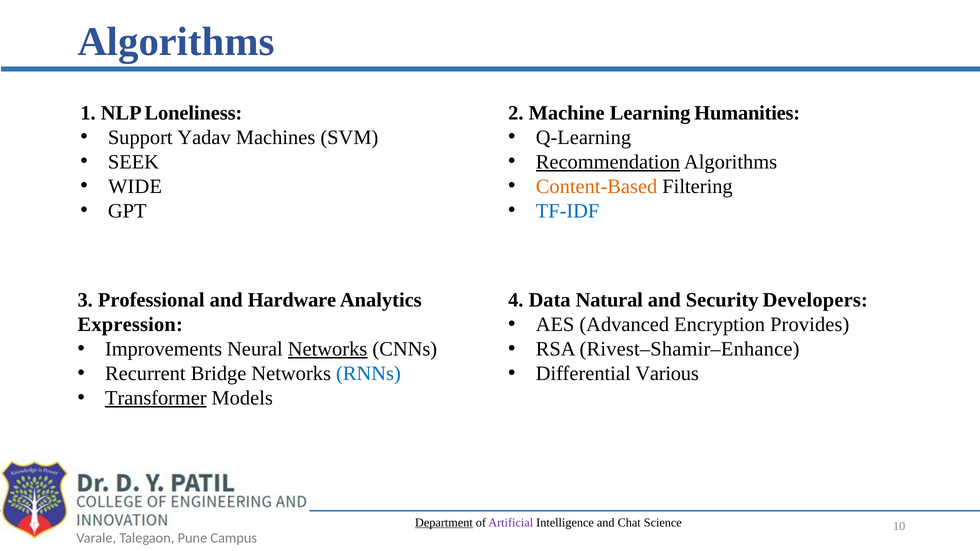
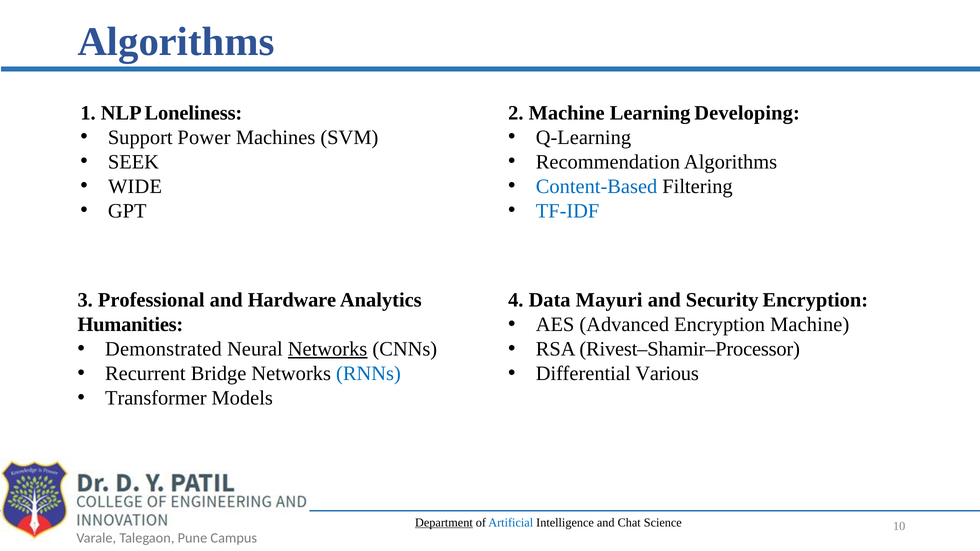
Humanities: Humanities -> Developing (747, 113)
Yadav: Yadav -> Power (204, 137)
Recommendation underline: present -> none (608, 162)
Content-Based colour: orange -> blue (597, 186)
Natural: Natural -> Mayuri (609, 300)
Security Developers: Developers -> Encryption (815, 300)
Encryption Provides: Provides -> Machine (810, 325)
Expression: Expression -> Humanities (130, 325)
Improvements: Improvements -> Demonstrated (163, 349)
Rivest–Shamir–Enhance: Rivest–Shamir–Enhance -> Rivest–Shamir–Processor (690, 349)
Transformer underline: present -> none (156, 398)
Artificial colour: purple -> blue (511, 523)
